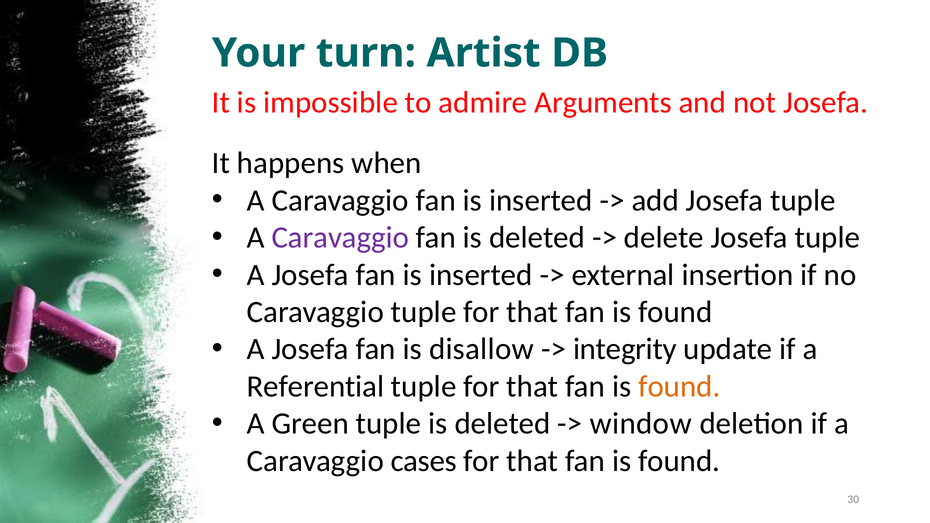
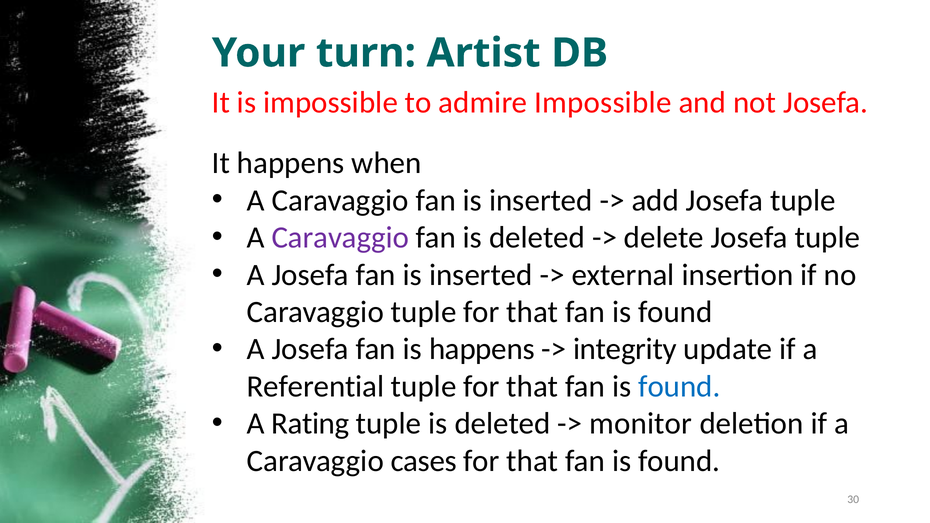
admire Arguments: Arguments -> Impossible (603, 103)
is disallow: disallow -> happens (482, 349)
found colour: orange -> blue (679, 386)
Green: Green -> Rating (310, 424)
window: window -> monitor (641, 424)
